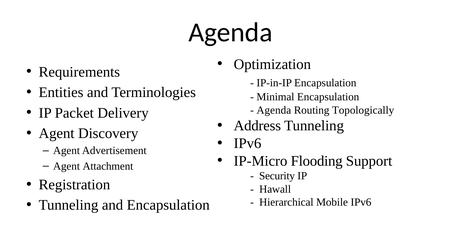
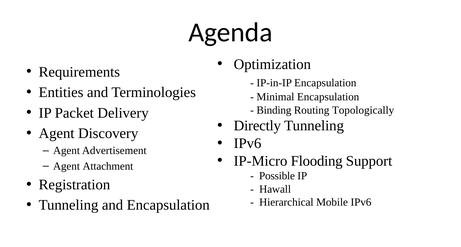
Agenda: Agenda -> Binding (274, 110)
Address: Address -> Directly (257, 126)
Security: Security -> Possible (277, 176)
